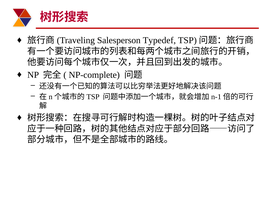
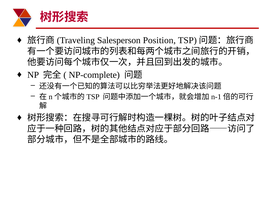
Typedef: Typedef -> Position (159, 41)
